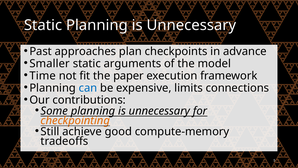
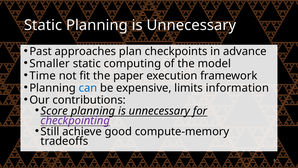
arguments: arguments -> computing (132, 63)
connections: connections -> information (237, 88)
Some: Some -> Score (54, 111)
checkpointing colour: orange -> purple (75, 120)
